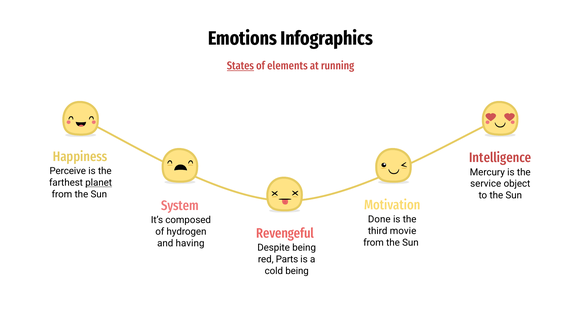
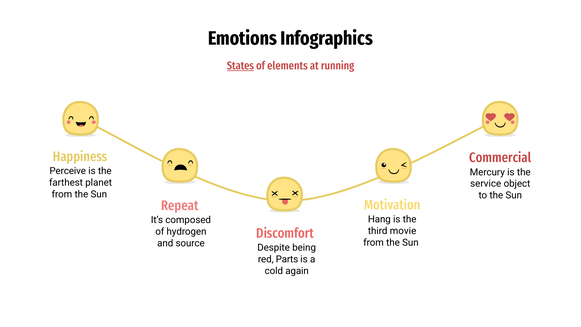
Intelligence: Intelligence -> Commercial (500, 158)
planet underline: present -> none (99, 183)
System: System -> Repeat (180, 205)
Done: Done -> Hang (379, 219)
Revengeful: Revengeful -> Discomfort (285, 233)
having: having -> source (190, 243)
cold being: being -> again (297, 271)
